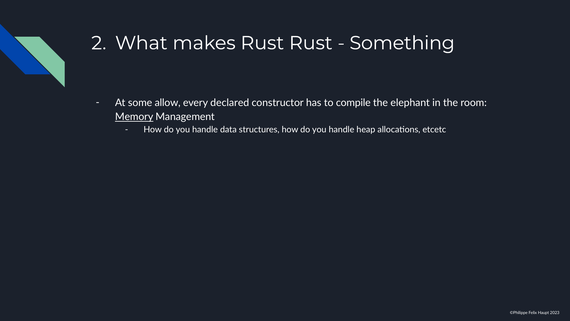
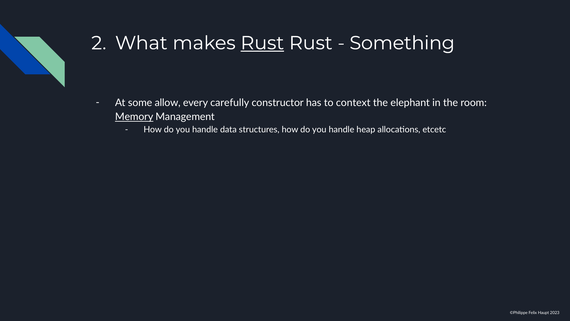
Rust underline: none -> present (262, 43)
declared: declared -> carefully (230, 103)
compile: compile -> context (353, 103)
